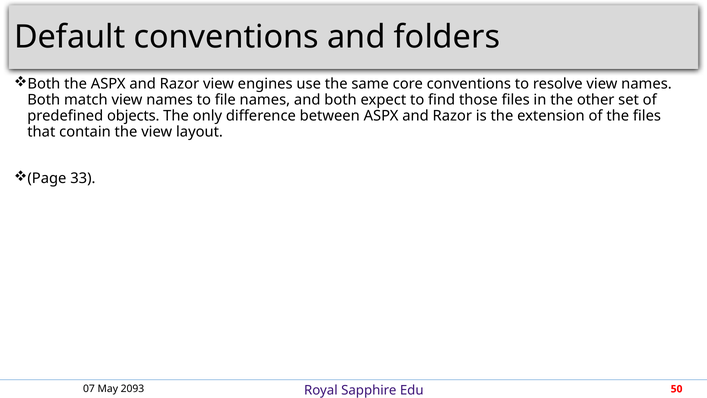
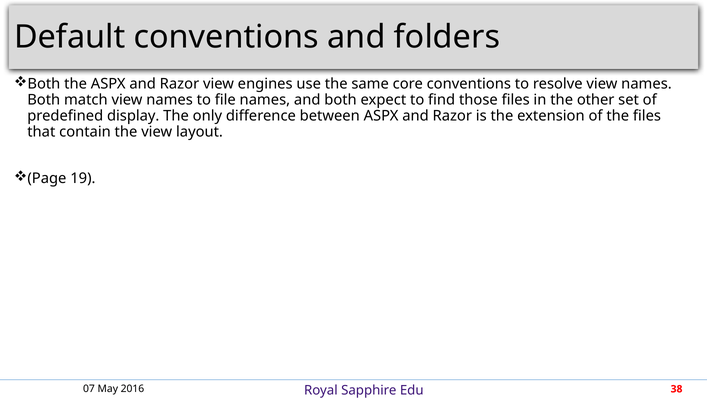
objects: objects -> display (133, 116)
33: 33 -> 19 (83, 178)
2093: 2093 -> 2016 (132, 389)
50: 50 -> 38 (677, 389)
